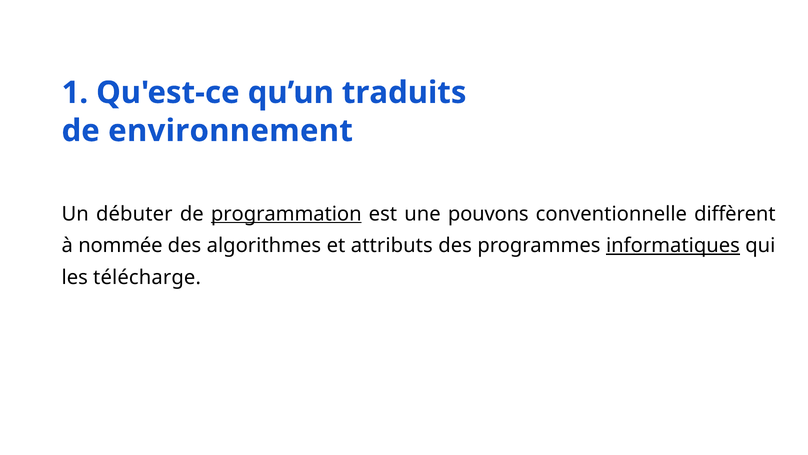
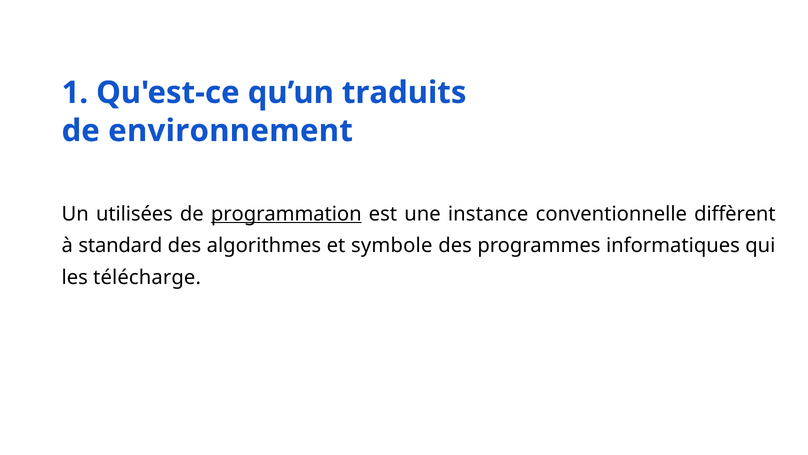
débuter: débuter -> utilisées (134, 214)
pouvons: pouvons -> instance (488, 214)
nommée: nommée -> standard (120, 245)
attributs: attributs -> symbole (392, 245)
informatiques underline: present -> none (673, 245)
